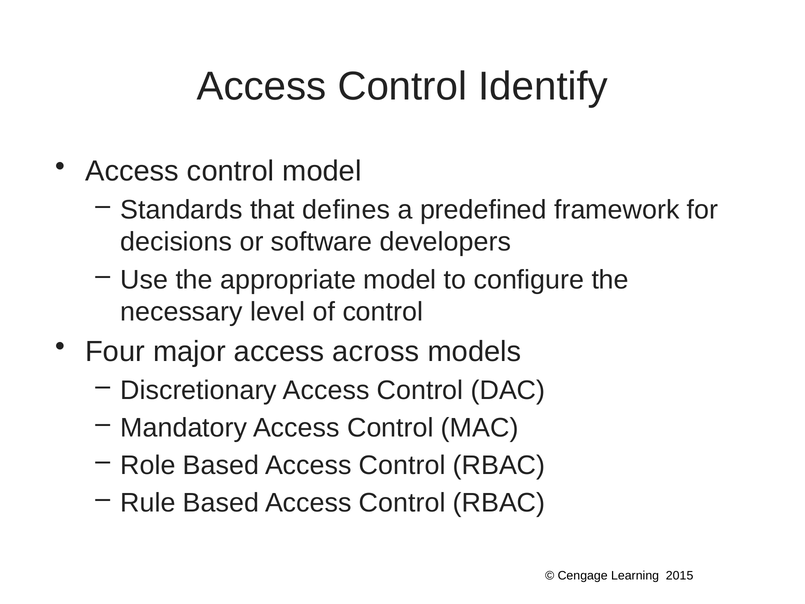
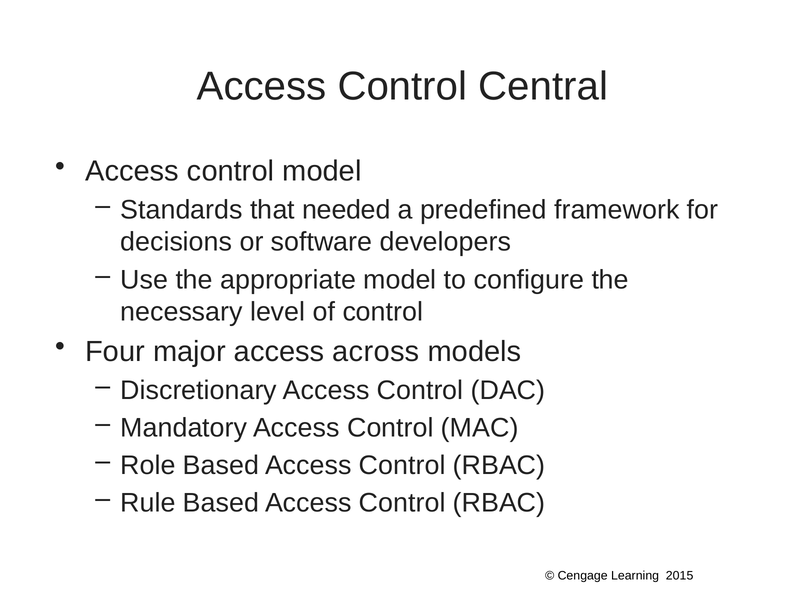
Identify: Identify -> Central (543, 87)
defines: defines -> needed (346, 210)
